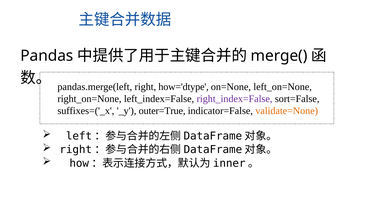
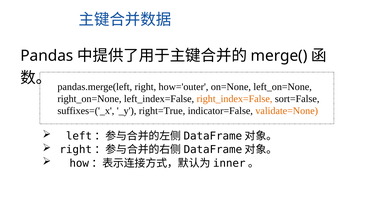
how='dtype: how='dtype -> how='outer (183, 87)
right_index=False colour: purple -> orange (234, 99)
outer=True: outer=True -> right=True (162, 111)
